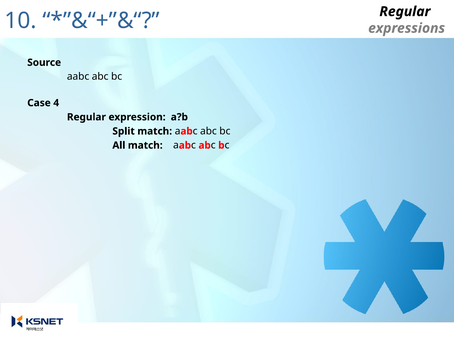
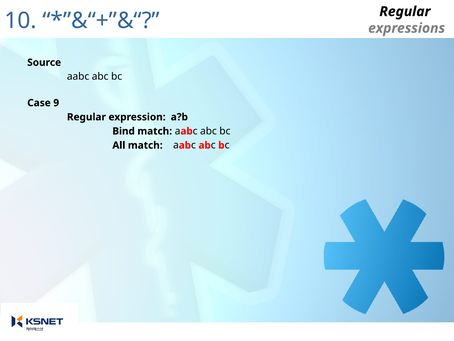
4: 4 -> 9 (56, 103)
Split: Split -> Bind (124, 131)
